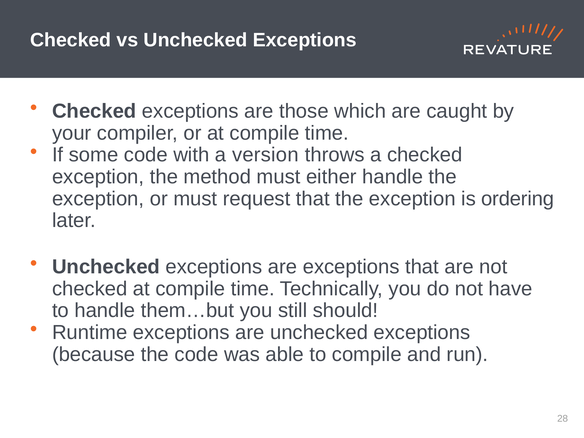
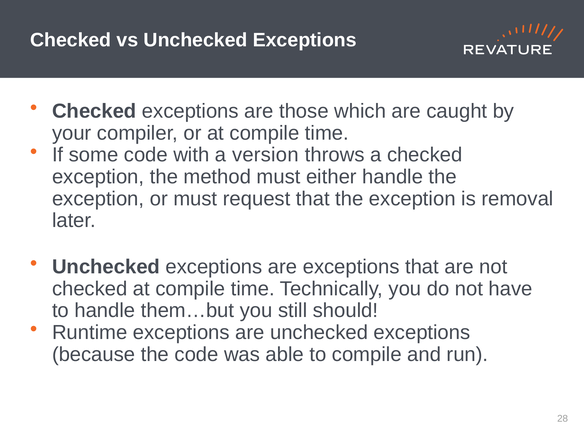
ordering: ordering -> removal (517, 199)
